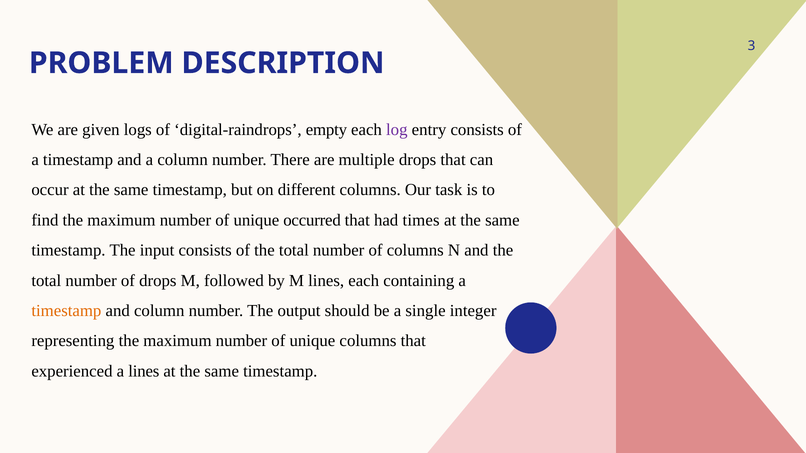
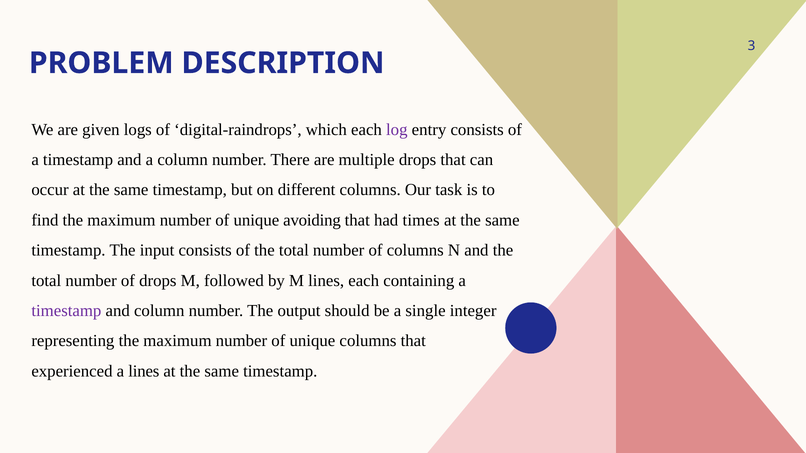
empty: empty -> which (326, 130)
occurred: occurred -> avoiding (312, 220)
timestamp colour: orange -> purple (66, 311)
